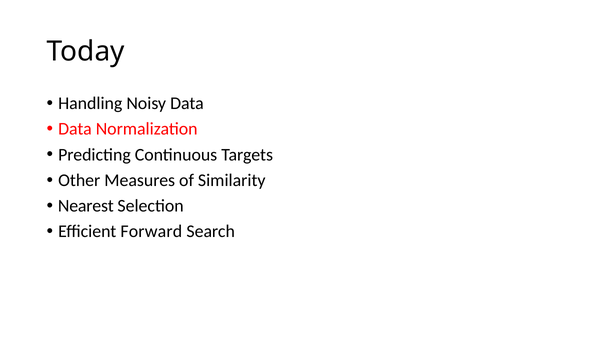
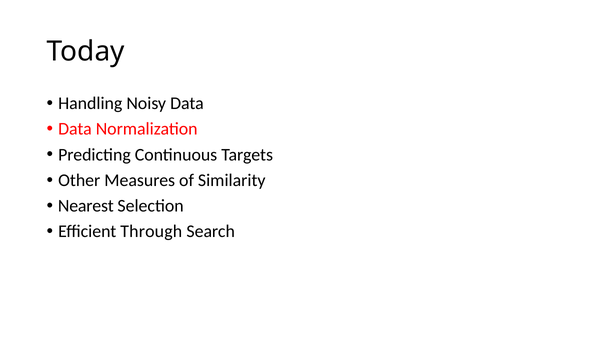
Forward: Forward -> Through (151, 232)
